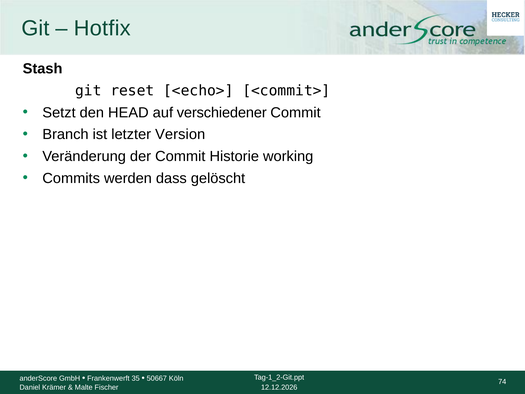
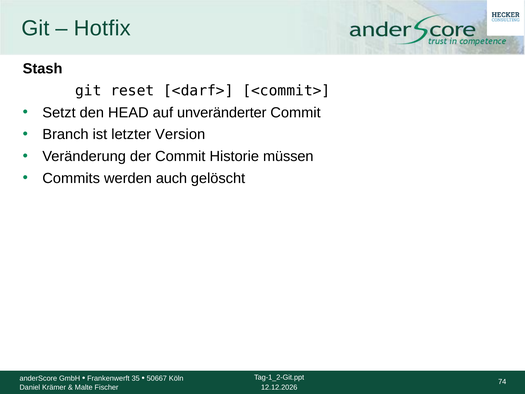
<echo>: <echo> -> <darf> (198, 91)
verschiedener: verschiedener -> unveränderter (222, 113)
working: working -> müssen (288, 156)
dass: dass -> auch (171, 178)
